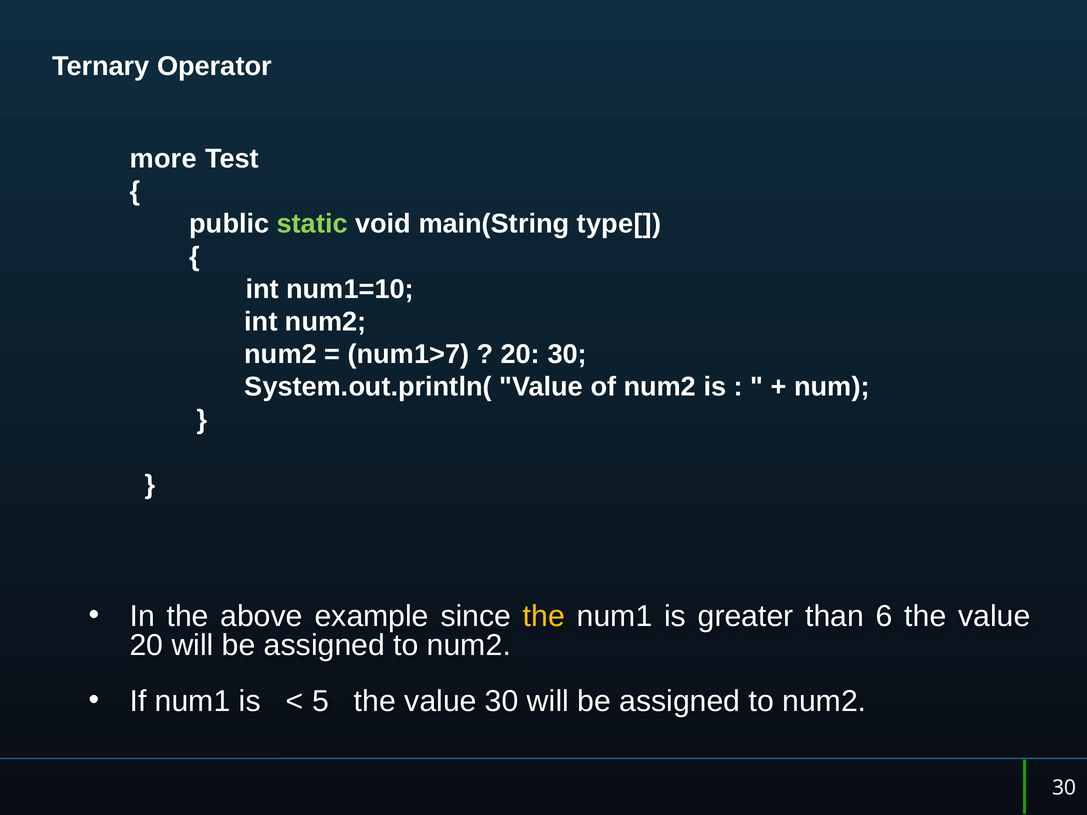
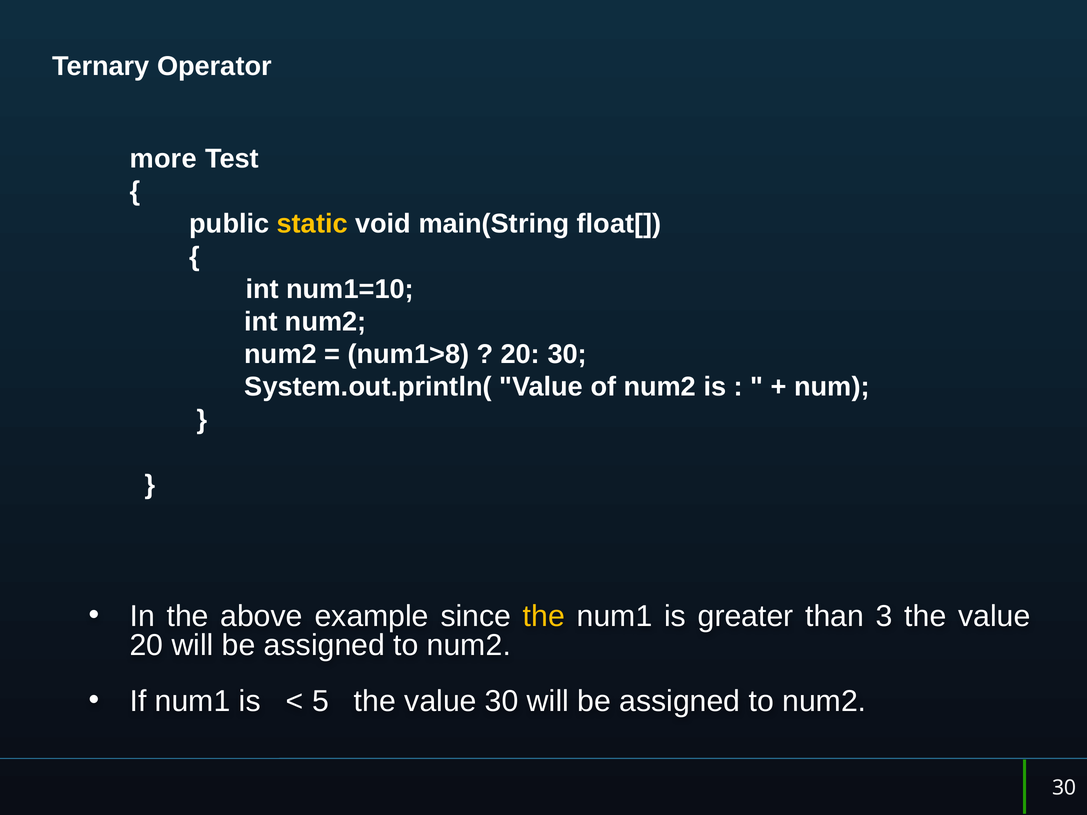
static colour: light green -> yellow (312, 224)
type[: type[ -> float[ (619, 224)
num1>7: num1>7 -> num1>8 (408, 354)
6: 6 -> 3 (884, 616)
